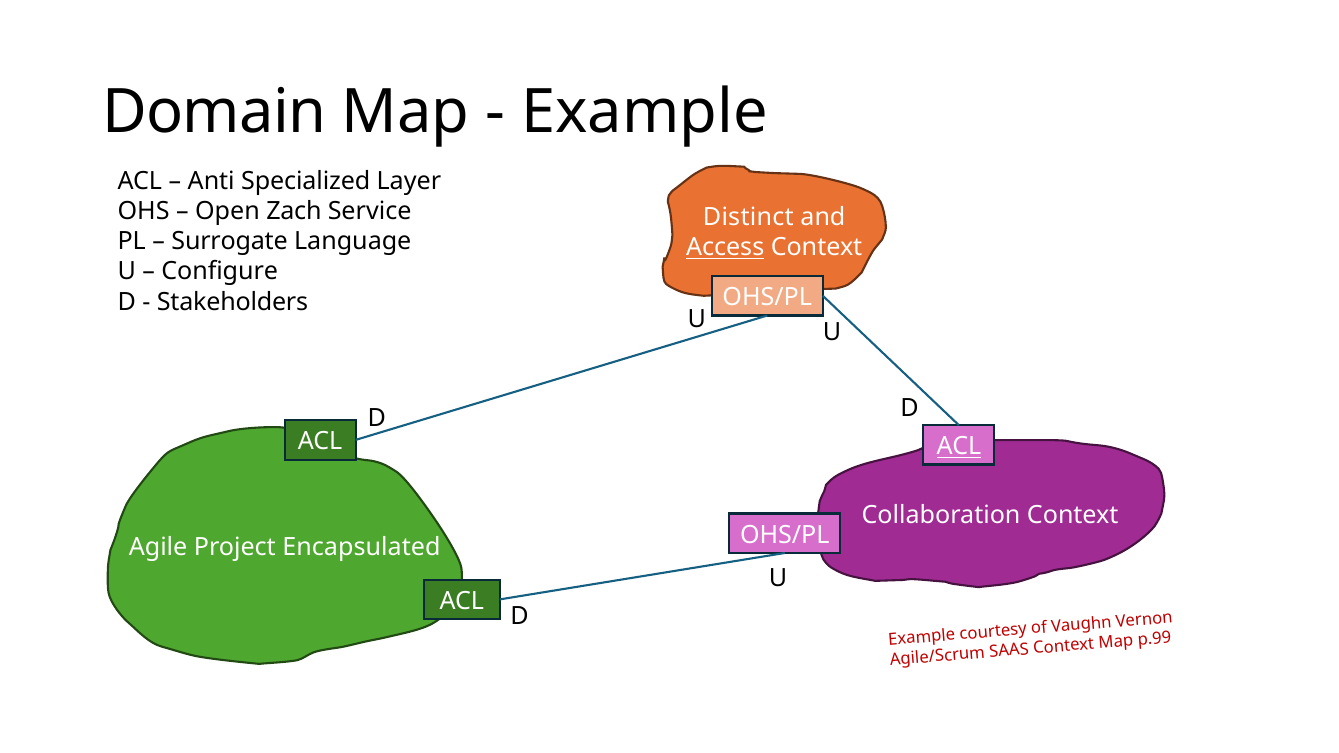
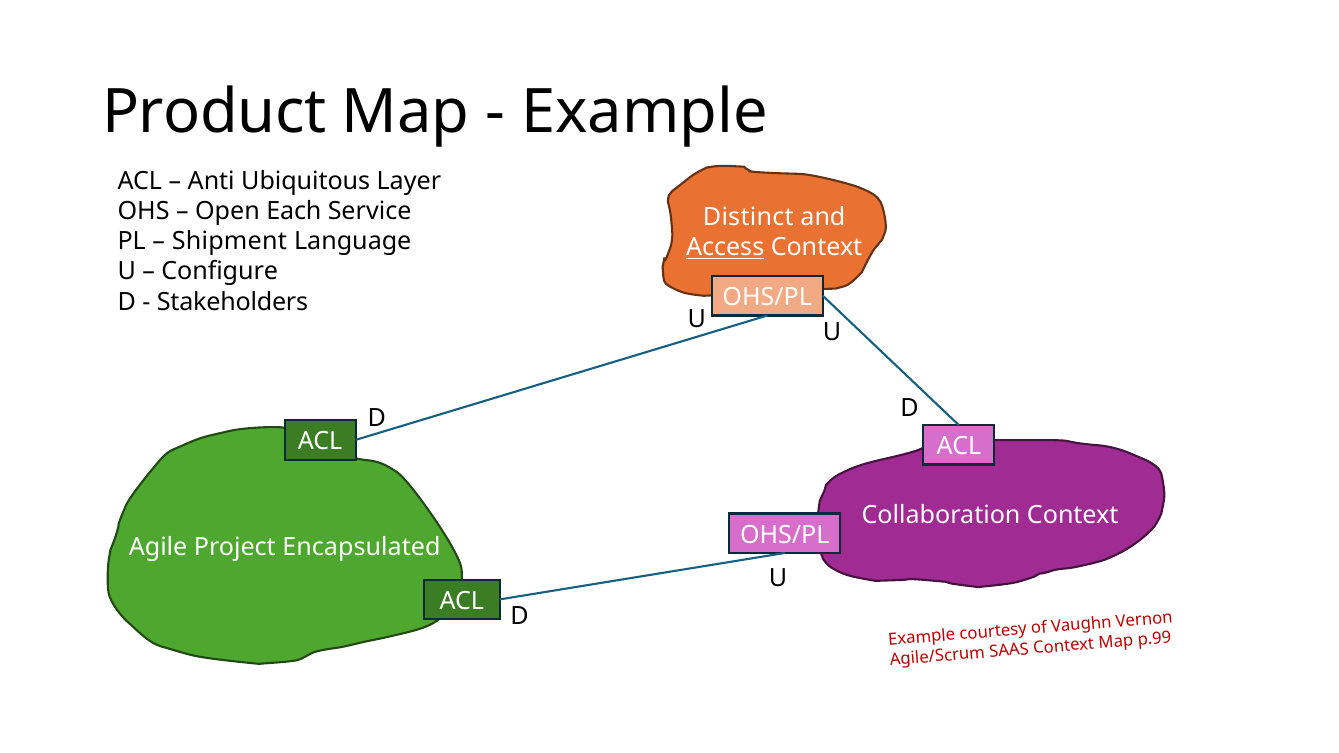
Domain: Domain -> Product (214, 112)
Specialized: Specialized -> Ubiquitous (306, 181)
Zach: Zach -> Each (294, 211)
Surrogate: Surrogate -> Shipment (229, 242)
ACL underline: present -> none (959, 447)
